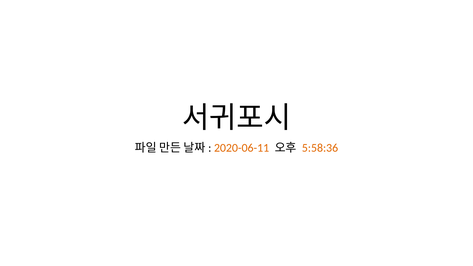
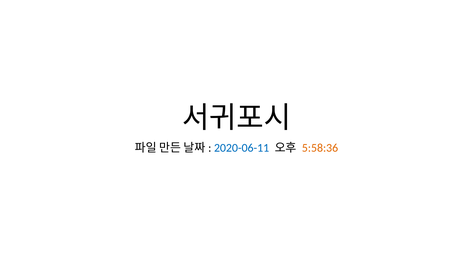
2020-06-11 colour: orange -> blue (242, 148)
